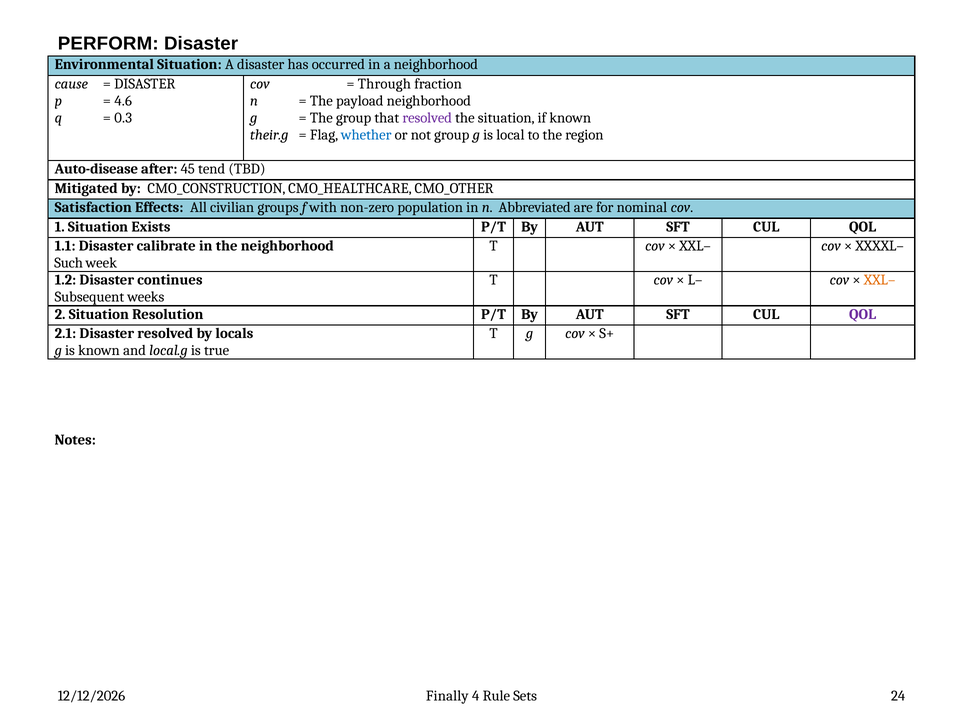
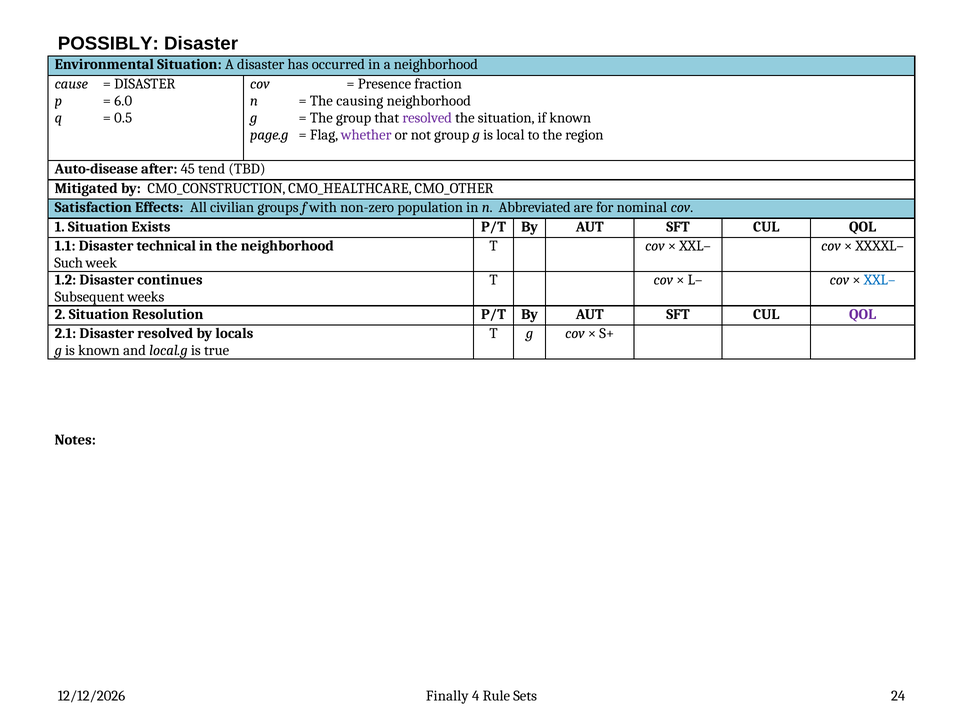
PERFORM: PERFORM -> POSSIBLY (108, 44)
Through: Through -> Presence (384, 84)
4.6: 4.6 -> 6.0 (123, 101)
payload: payload -> causing (360, 101)
0.3: 0.3 -> 0.5 (123, 118)
their.g: their.g -> page.g (269, 135)
whether colour: blue -> purple (366, 135)
calibrate: calibrate -> technical (166, 246)
XXL– colour: orange -> blue (880, 280)
